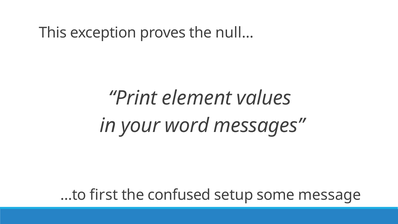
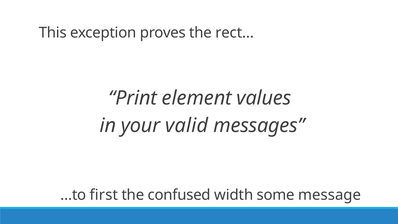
null…: null… -> rect… (235, 33)
word: word -> valid (187, 125)
setup: setup -> width (234, 195)
